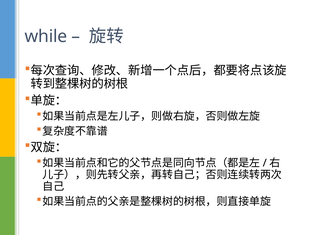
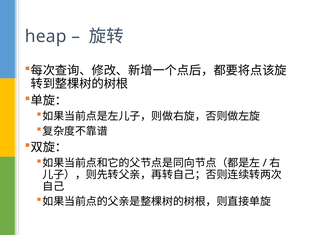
while: while -> heap (46, 36)
